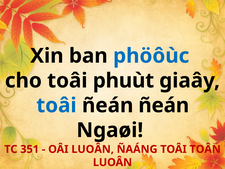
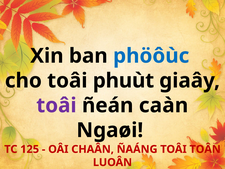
toâi colour: blue -> purple (56, 105)
ñeán ñeán: ñeán -> caàn (164, 105)
351: 351 -> 125 (30, 149)
OÂI LUOÂN: LUOÂN -> CHAÂN (93, 149)
